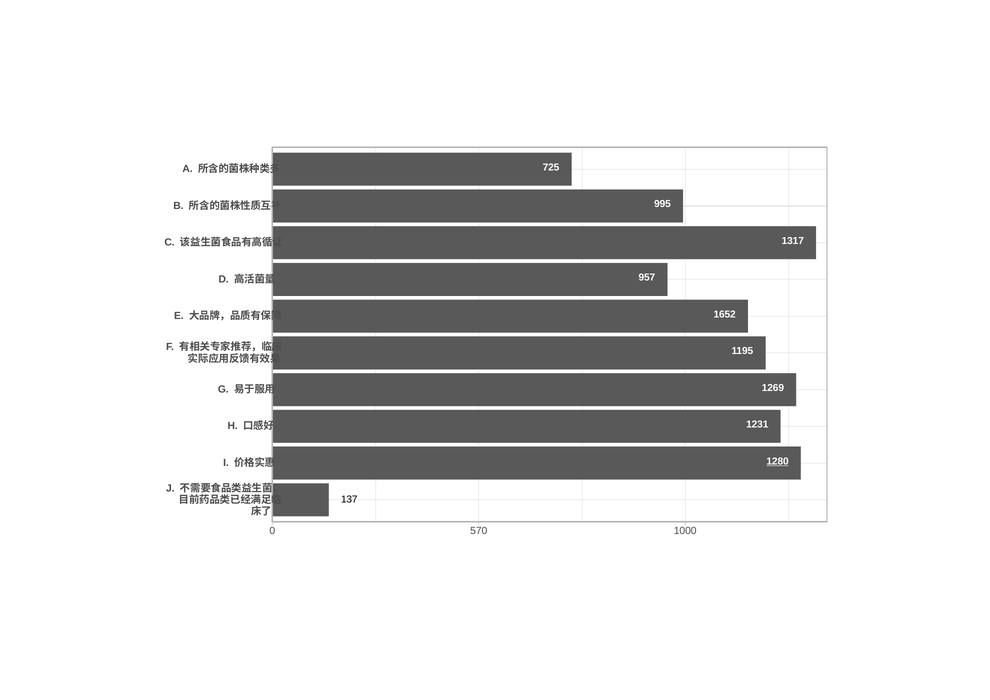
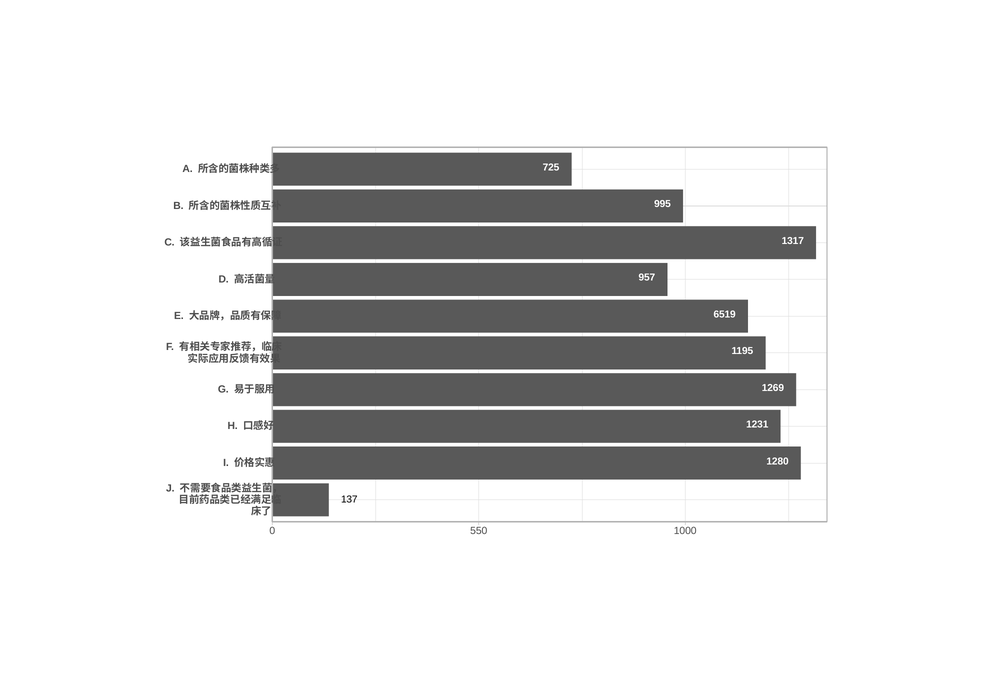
1652: 1652 -> 6519 (725, 314)
1280 underline: present -> none (778, 461)
570: 570 -> 550 (479, 531)
